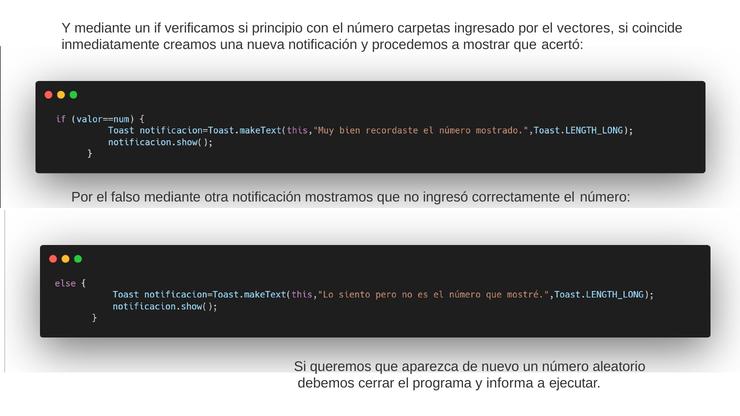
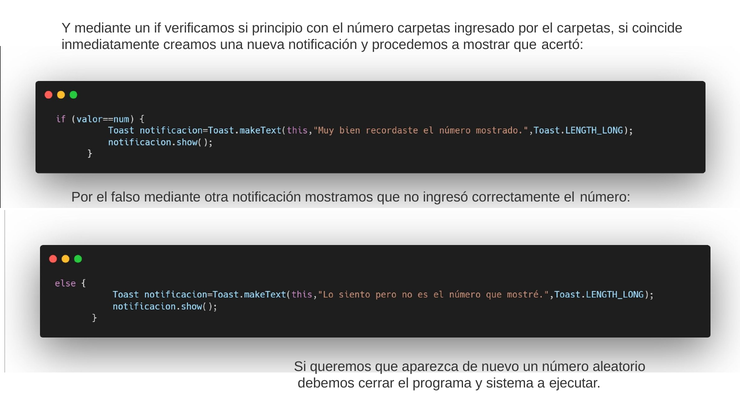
el vectores: vectores -> carpetas (586, 28)
informa: informa -> sistema (510, 383)
